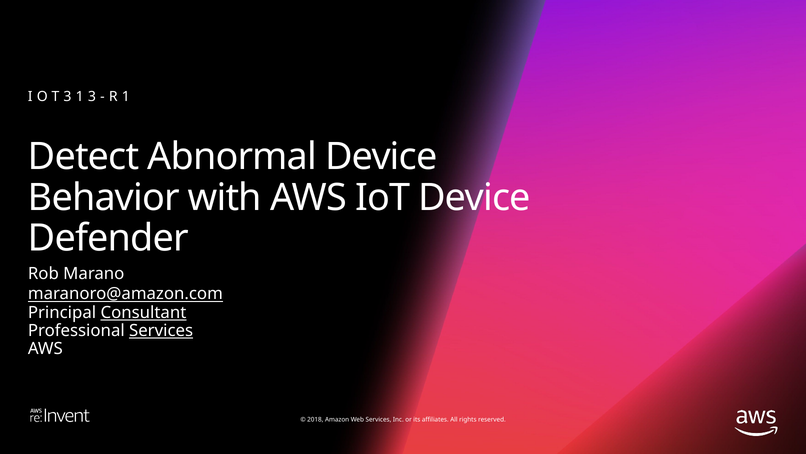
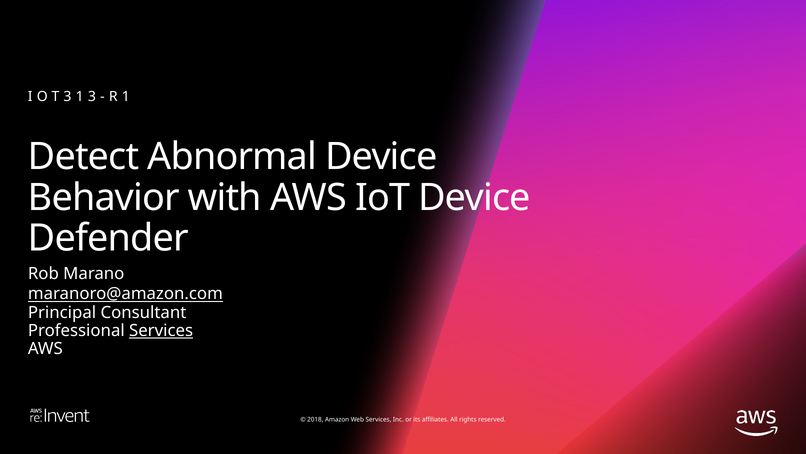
Consultant underline: present -> none (143, 312)
